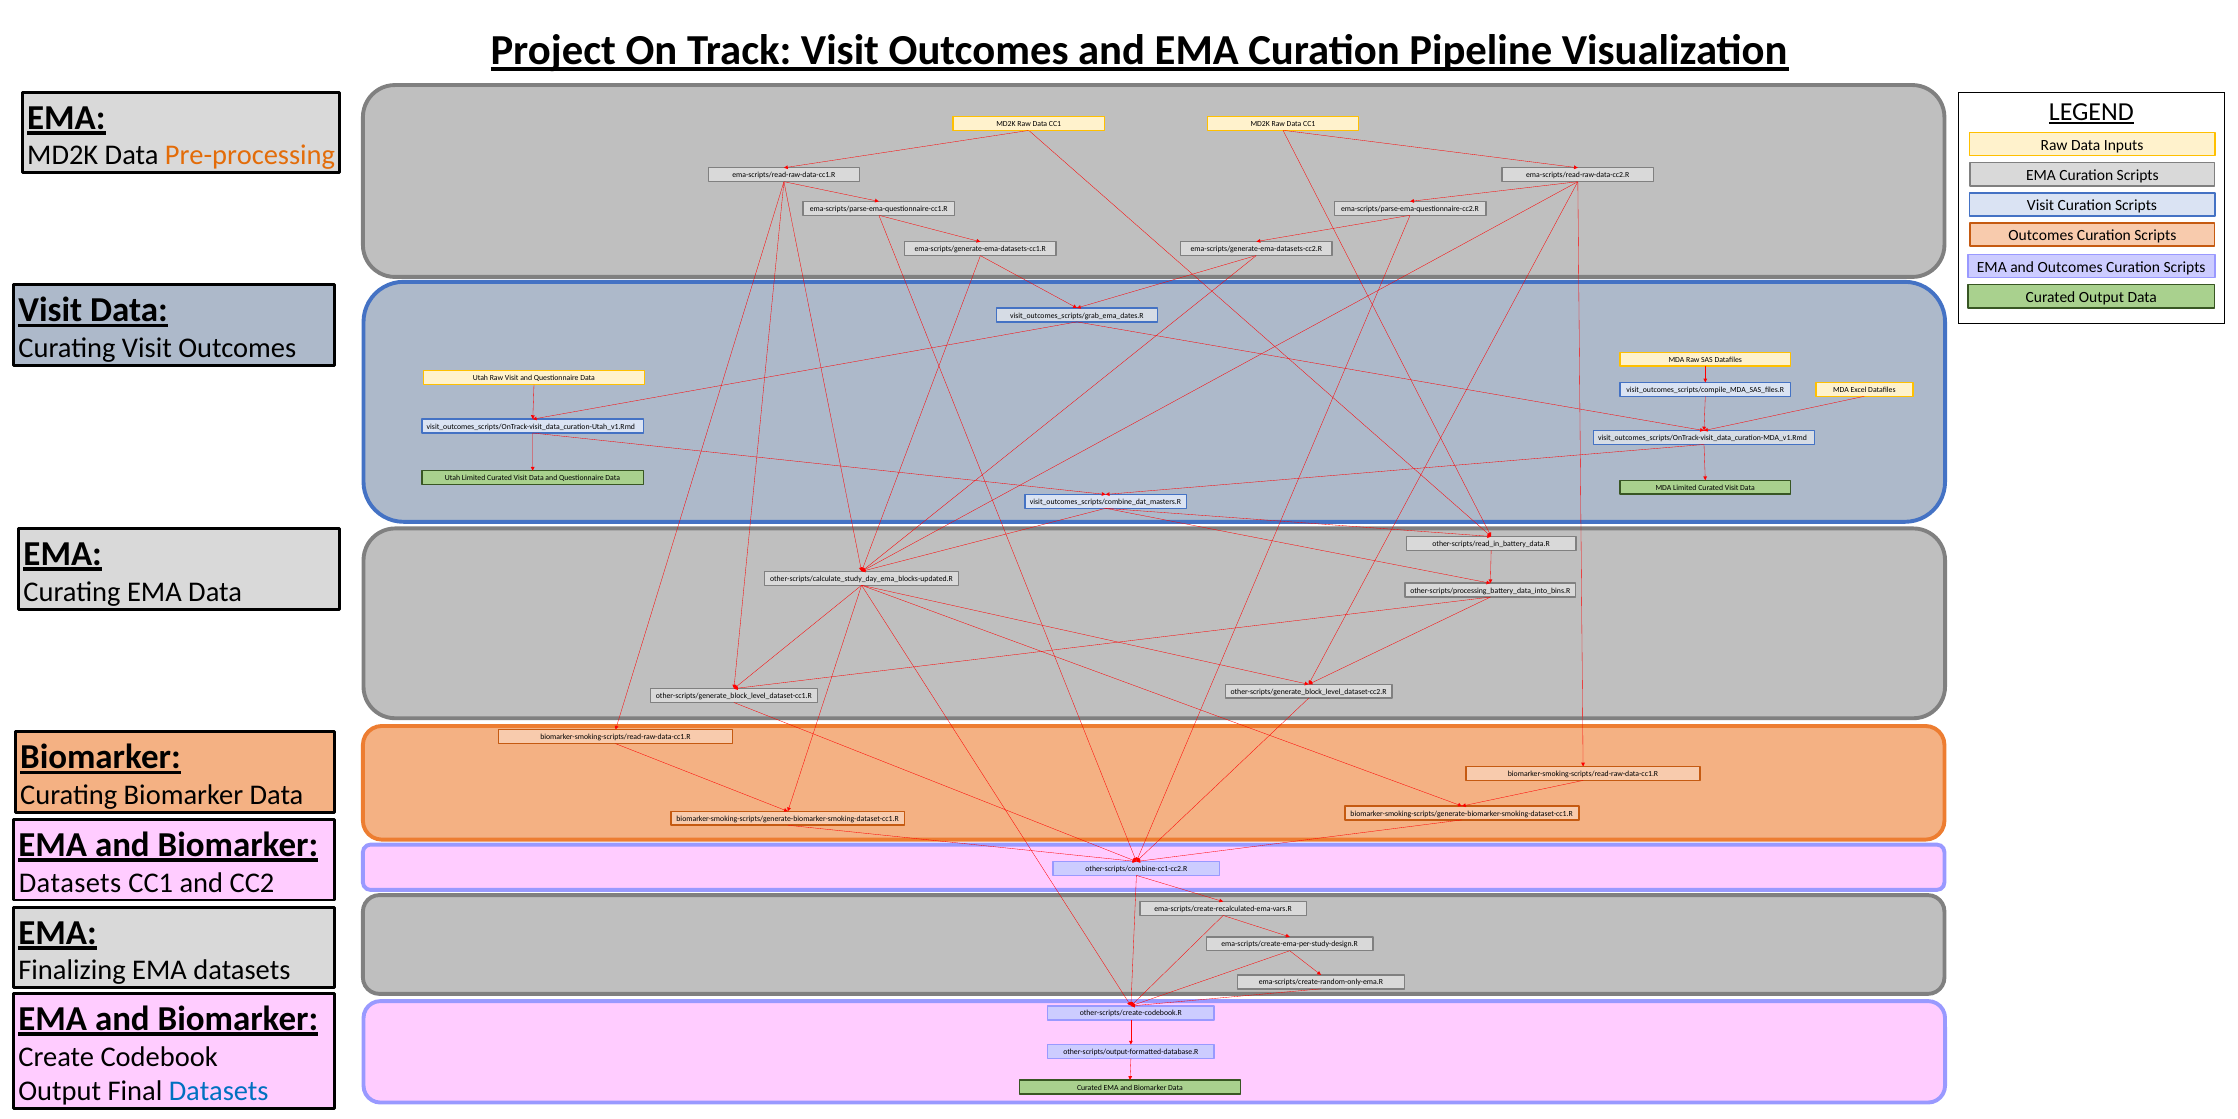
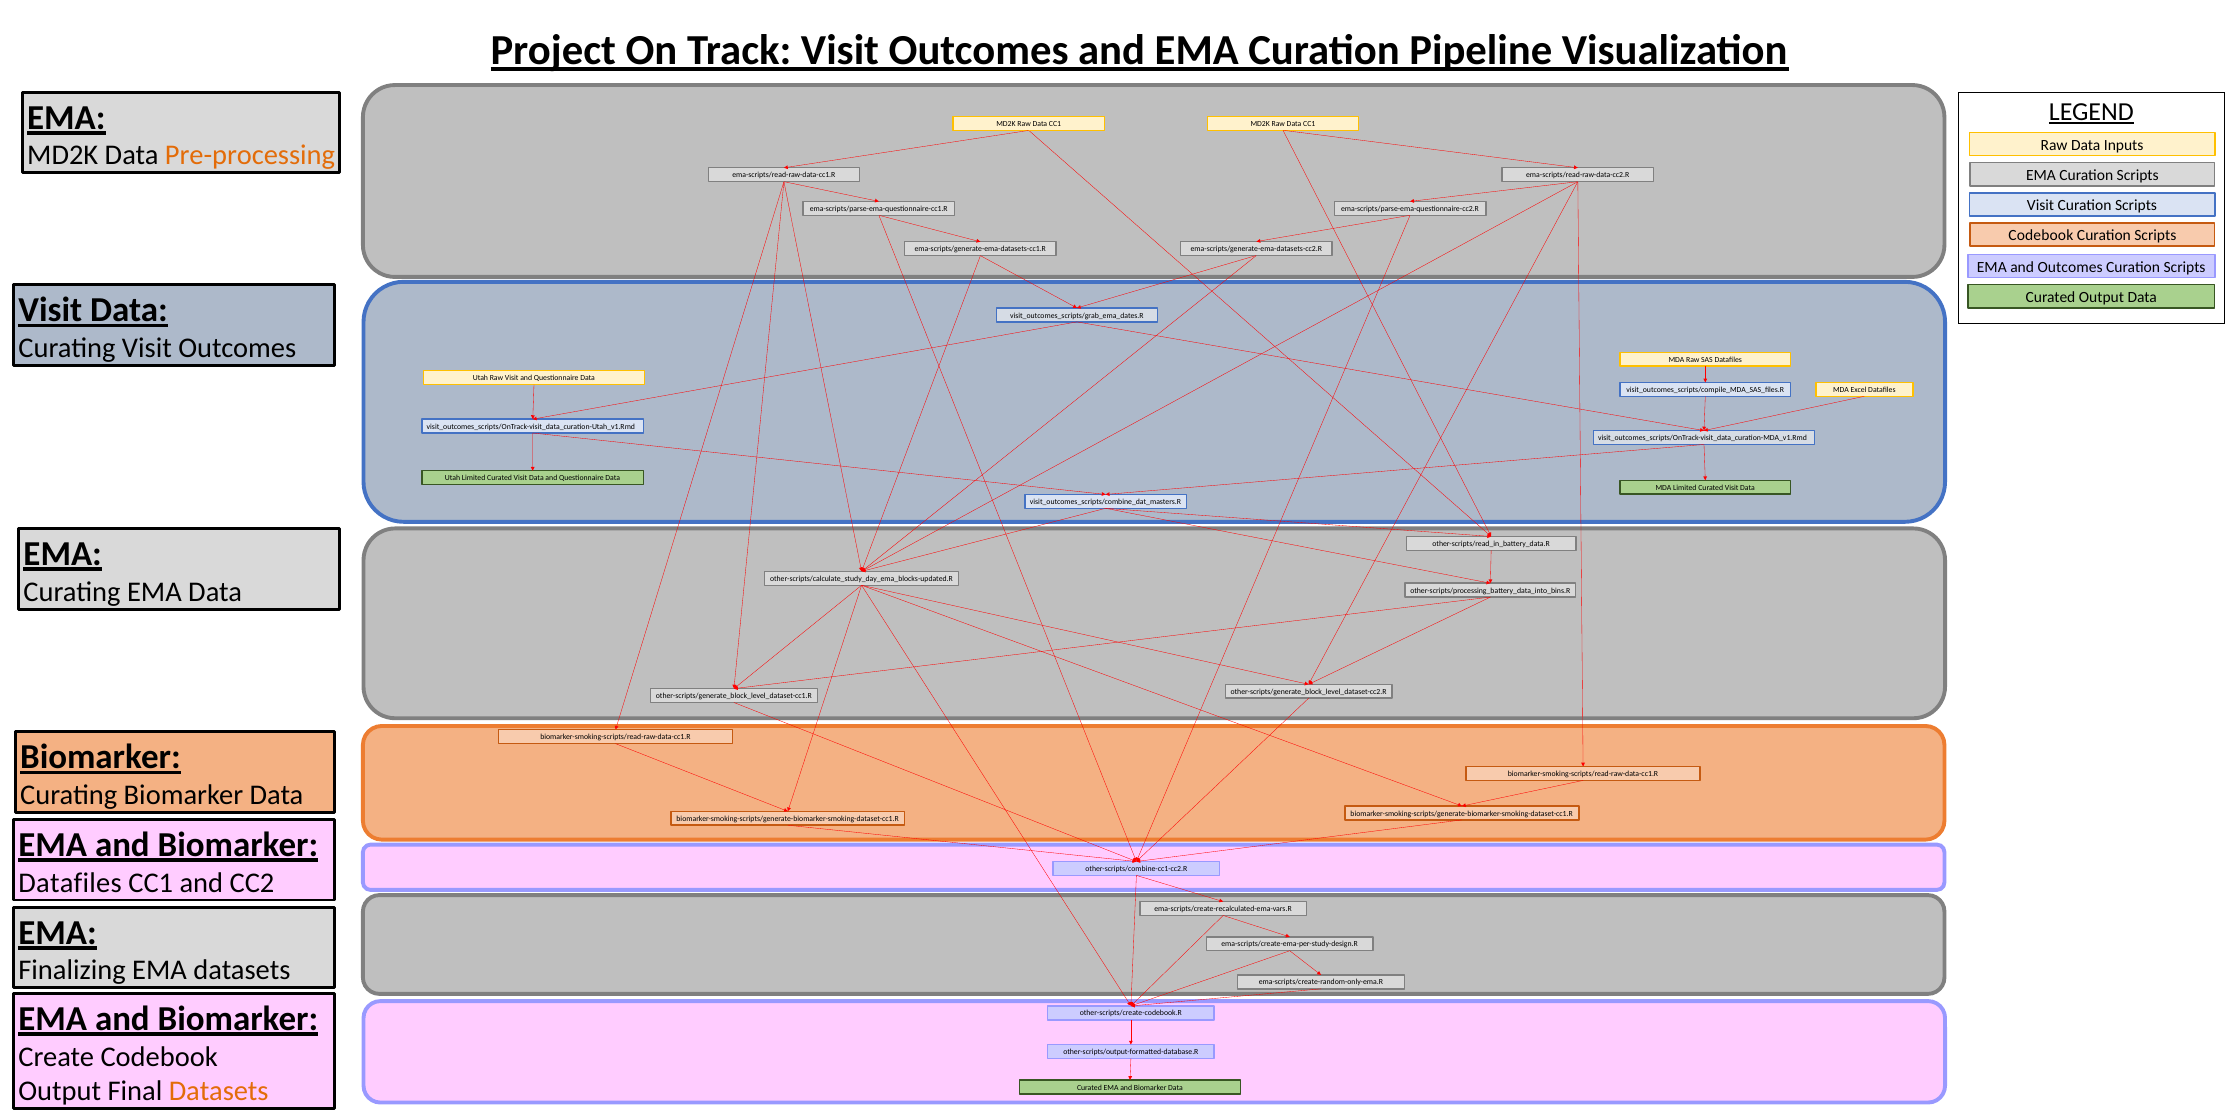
Outcomes: Outcomes -> Codebook (2041, 236)
Datasets: Datasets -> Datafiles (70, 883)
Datasets colour: blue -> orange (219, 1091)
